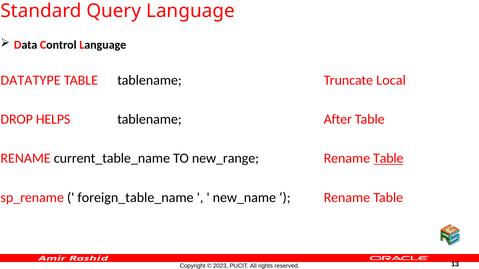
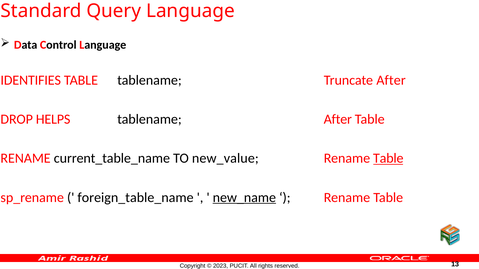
DATATYPE: DATATYPE -> IDENTIFIES (31, 80)
Truncate Local: Local -> After (391, 80)
new_range: new_range -> new_value (225, 159)
new_name underline: none -> present (244, 198)
